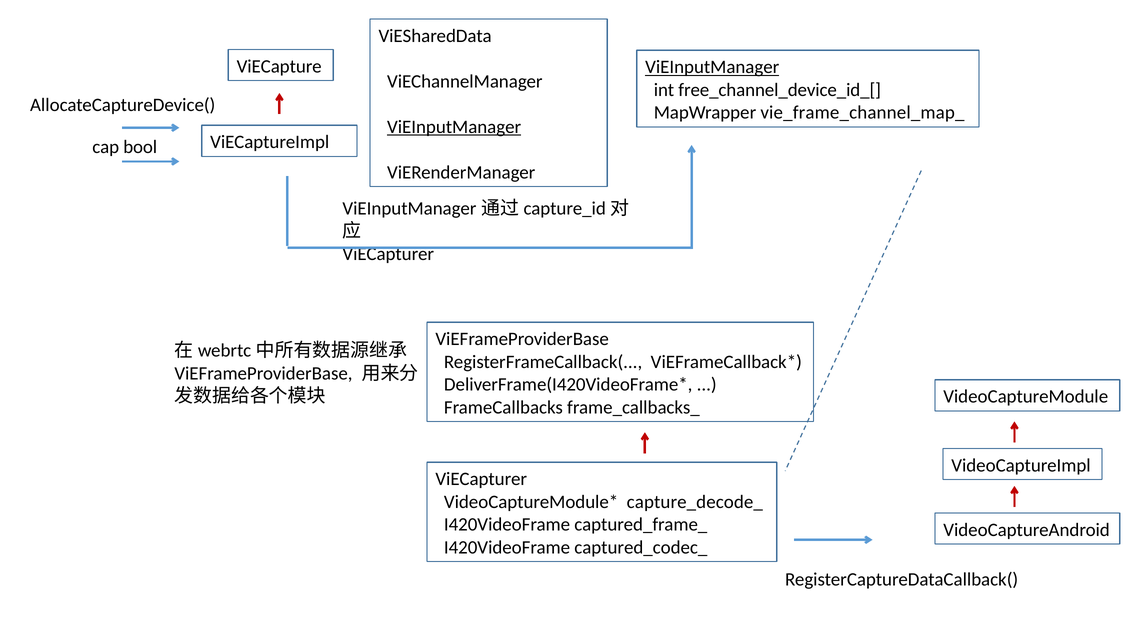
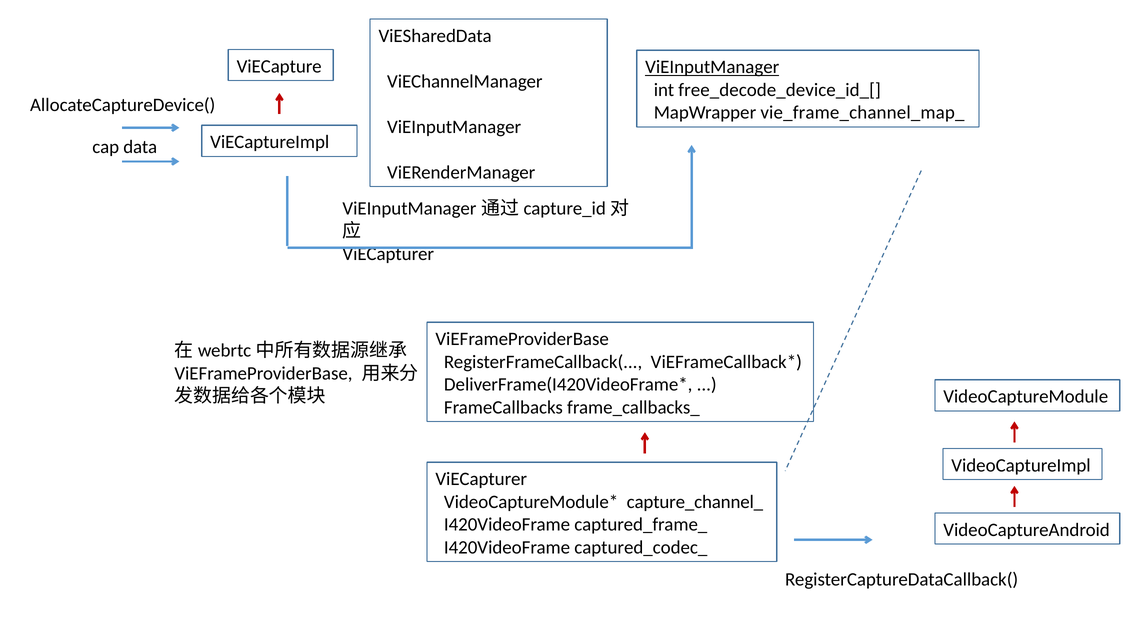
free_channel_device_id_[: free_channel_device_id_[ -> free_decode_device_id_[ (780, 90)
ViEInputManager underline: present -> none (454, 127)
bool: bool -> data (140, 147)
capture_decode_: capture_decode_ -> capture_channel_ (695, 502)
